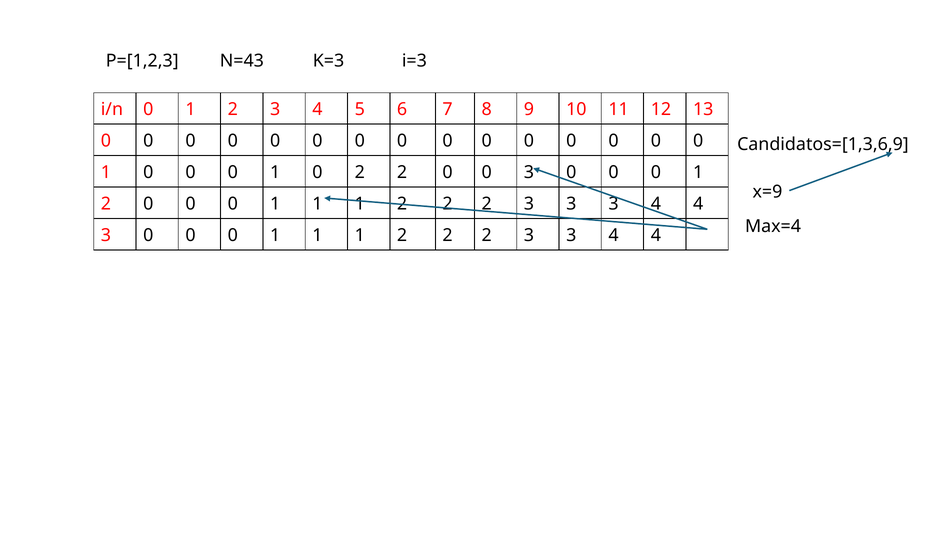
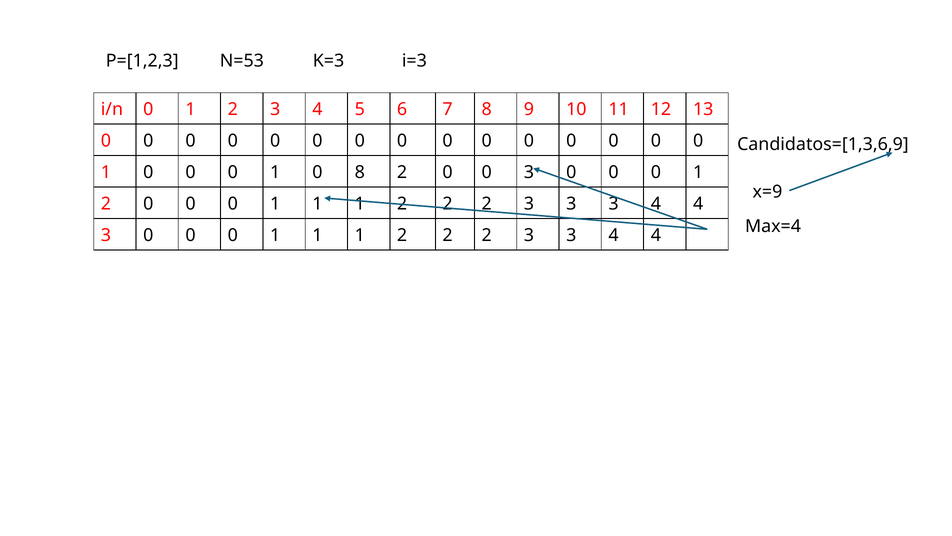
N=43: N=43 -> N=53 (242, 61)
0 2: 2 -> 8 (360, 172)
